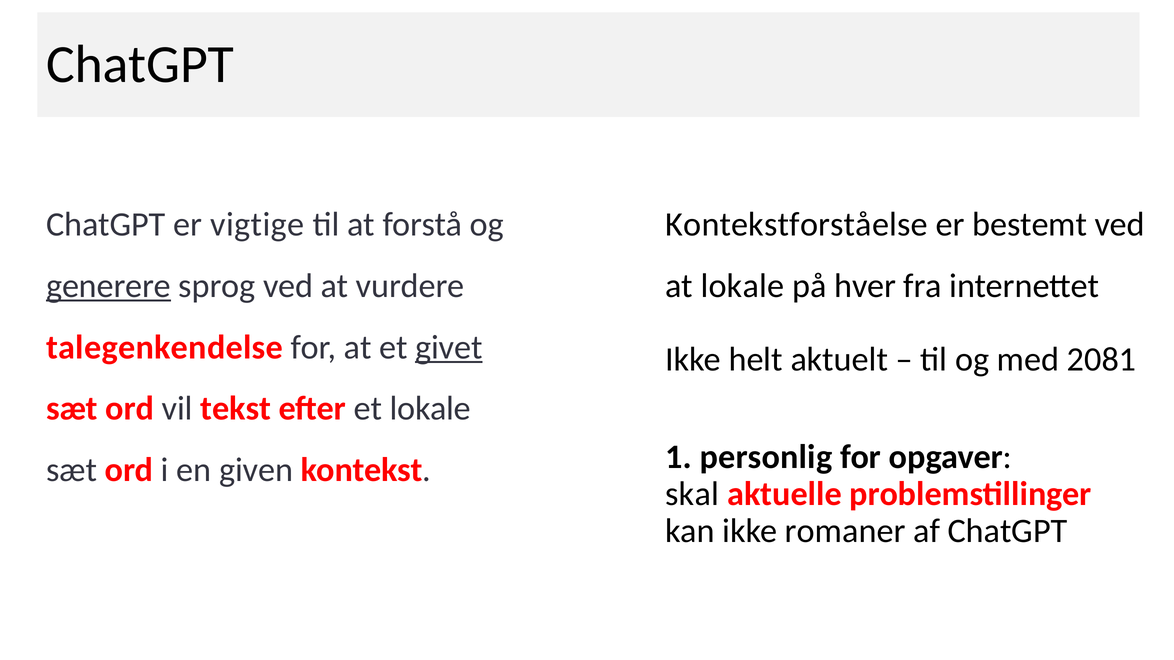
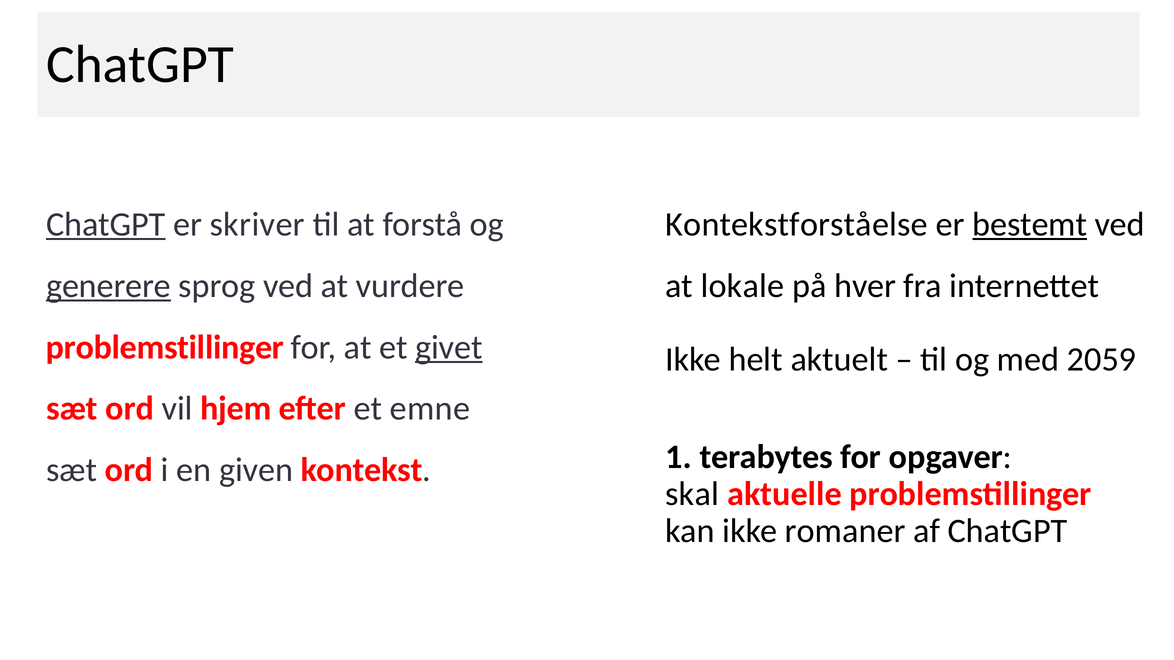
ChatGPT underline: none -> present (106, 224)
vigtige: vigtige -> skriver (257, 224)
bestemt underline: none -> present (1030, 224)
talegenkendelse: talegenkendelse -> problemstillinger (165, 347)
2081: 2081 -> 2059 (1102, 360)
tekst: tekst -> hjem (236, 409)
et lokale: lokale -> emne (430, 409)
personlig: personlig -> terabytes (766, 457)
